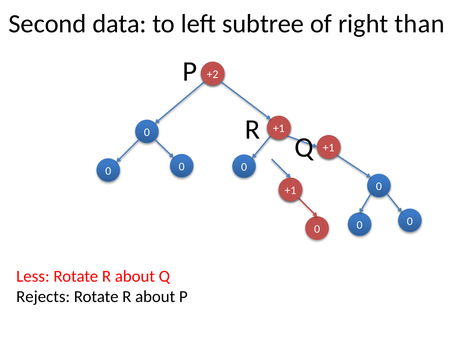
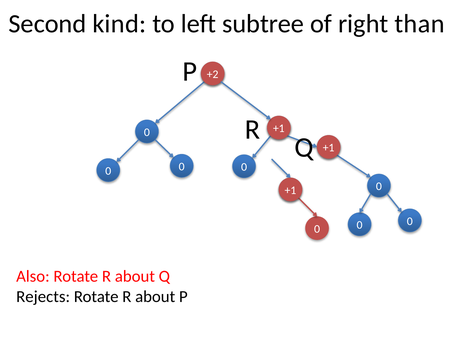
data: data -> kind (119, 24)
Less: Less -> Also (33, 276)
